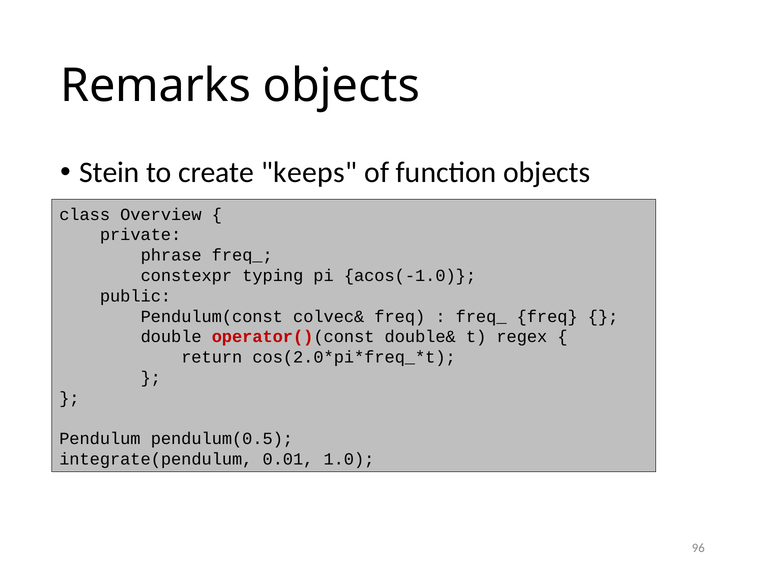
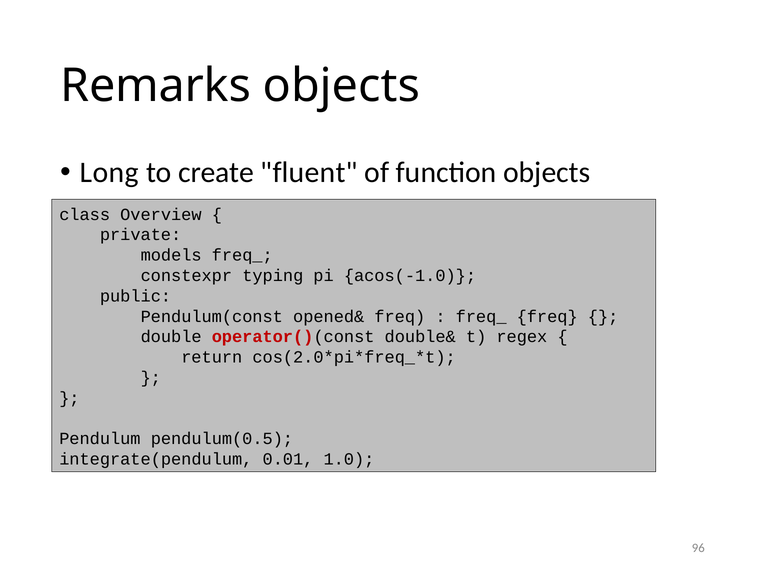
Stein: Stein -> Long (109, 172)
keeps: keeps -> fluent (309, 172)
phrase: phrase -> models (171, 255)
colvec&: colvec& -> opened& (329, 316)
